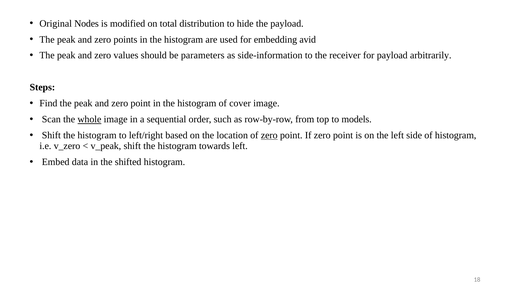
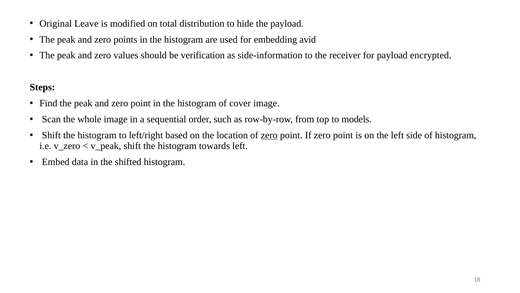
Nodes: Nodes -> Leave (86, 23)
parameters: parameters -> verification (203, 55)
arbitrarily: arbitrarily -> encrypted (431, 55)
whole underline: present -> none (89, 119)
